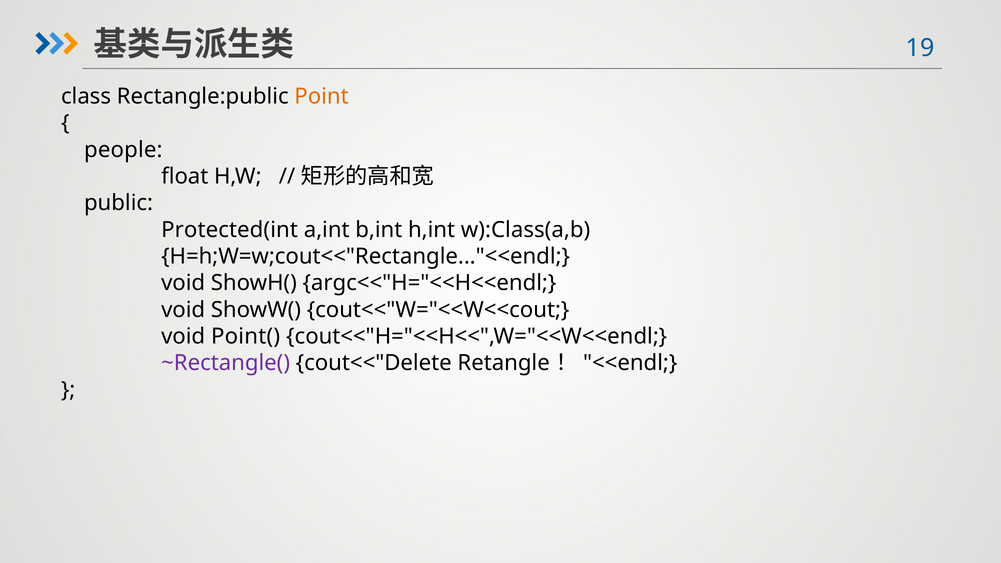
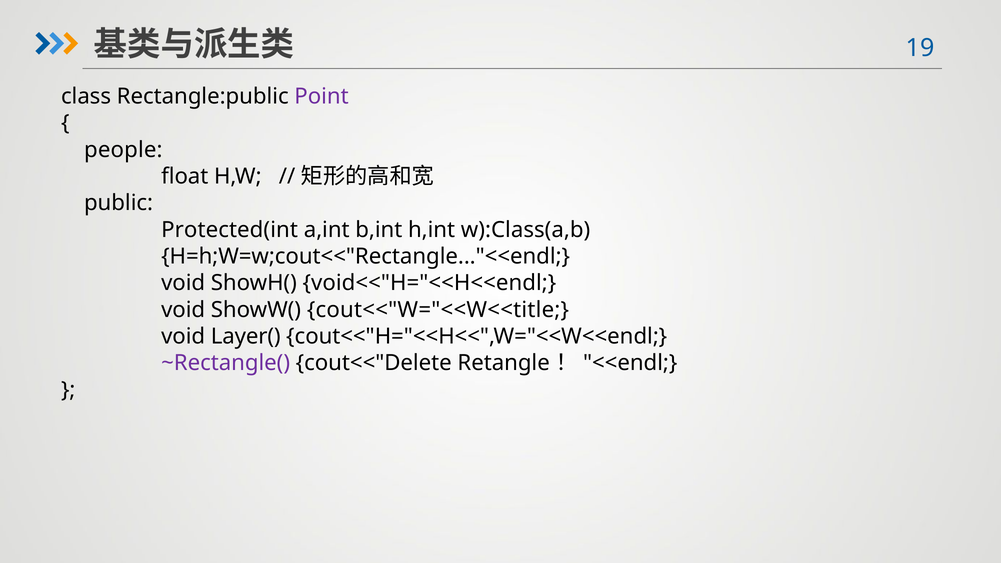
Point colour: orange -> purple (322, 96)
argc<<"H="<<H<<endl: argc<<"H="<<H<<endl -> void<<"H="<<H<<endl (429, 283)
cout<<"W="<<W<<cout: cout<<"W="<<W<<cout -> cout<<"W="<<W<<title (438, 310)
Point(: Point( -> Layer( (246, 337)
